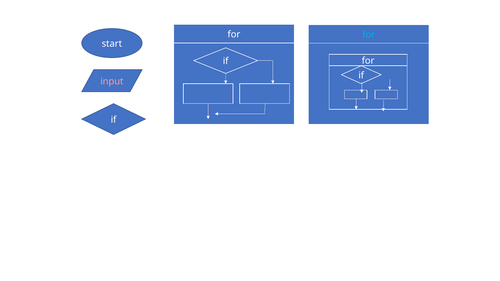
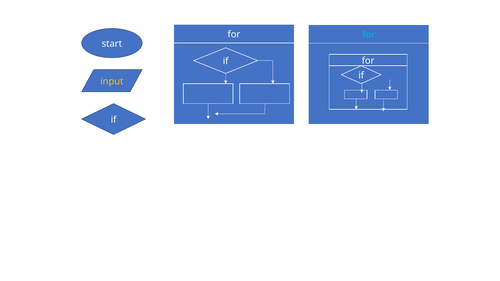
input colour: pink -> yellow (112, 81)
